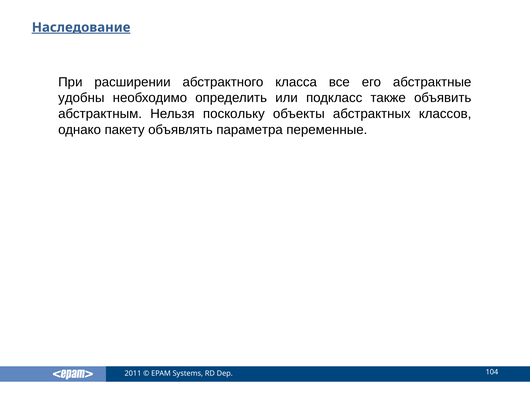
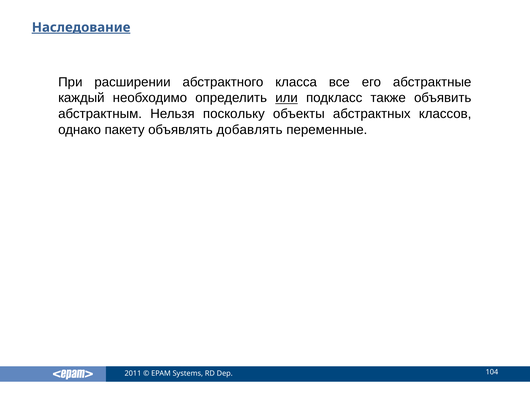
удобны: удобны -> каждый (81, 98)
или underline: none -> present (287, 98)
параметра: параметра -> добавлять (250, 130)
